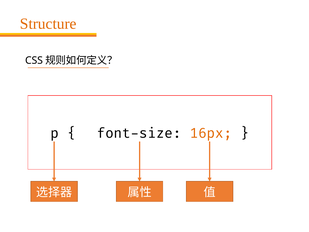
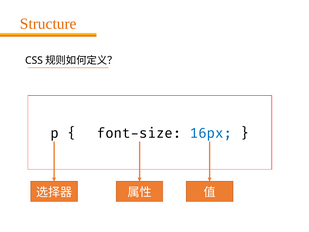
16px colour: orange -> blue (211, 133)
